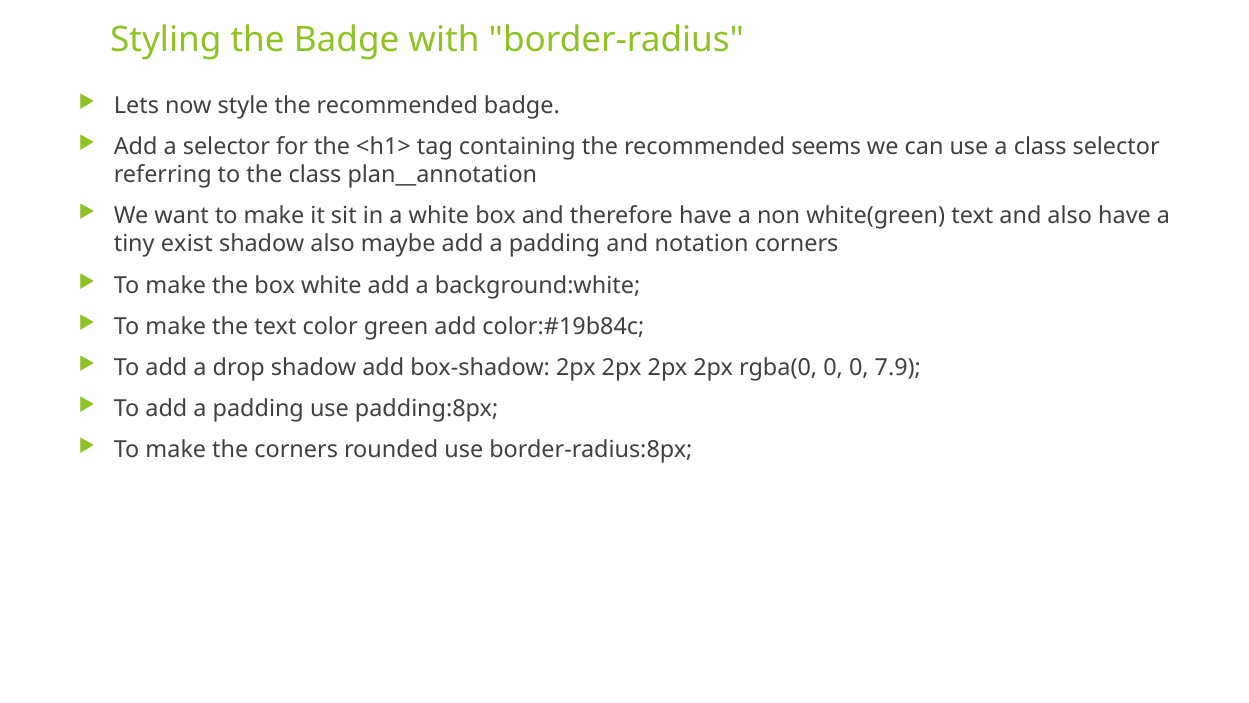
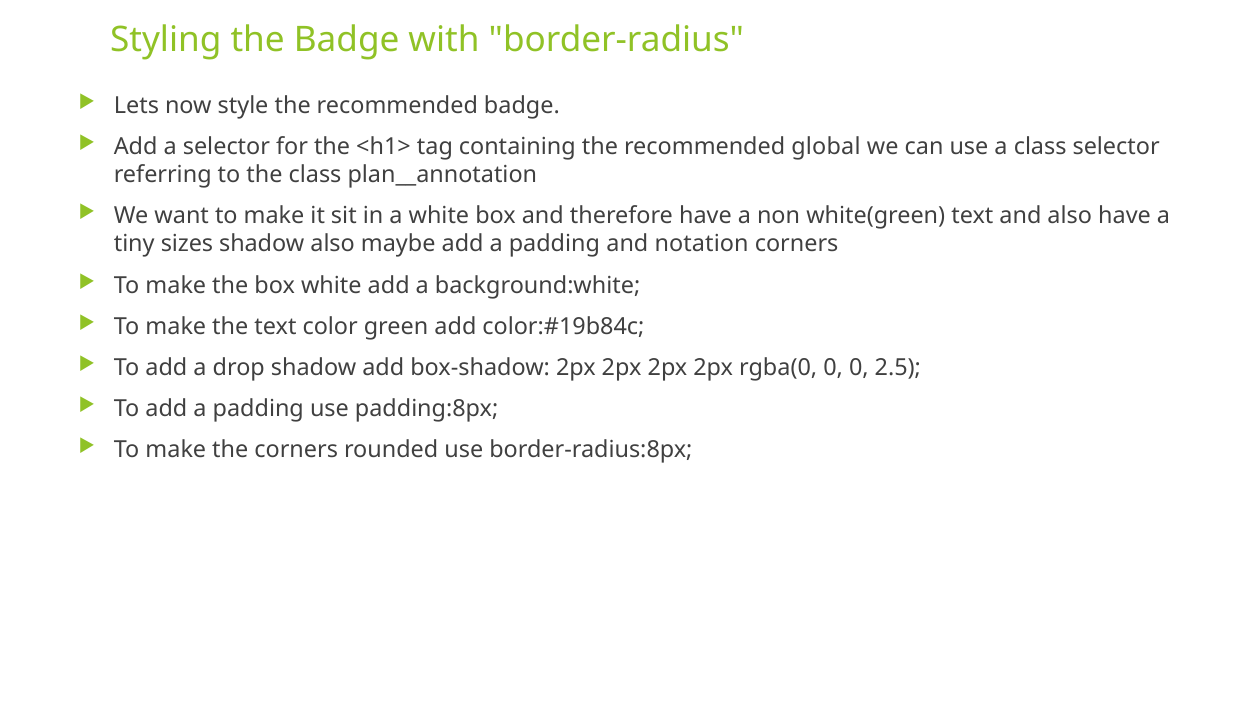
seems: seems -> global (826, 147)
exist: exist -> sizes (187, 244)
7.9: 7.9 -> 2.5 (898, 367)
